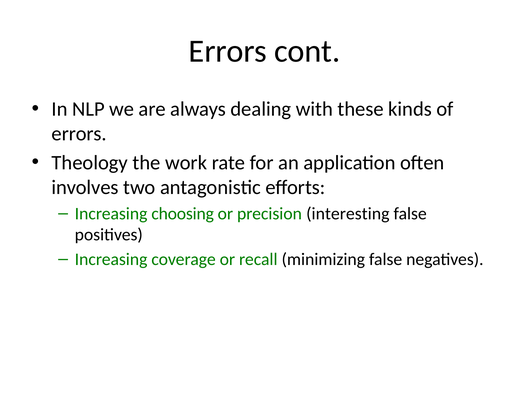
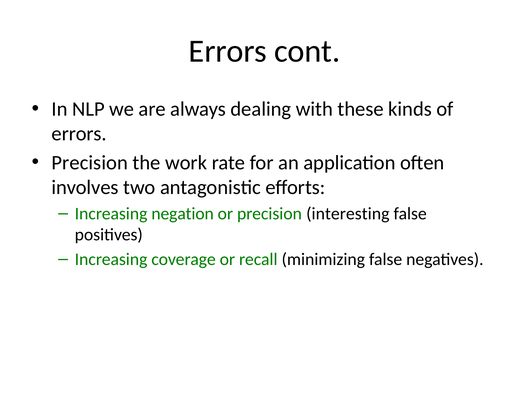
Theology: Theology -> Precision (90, 163)
choosing: choosing -> negation (183, 213)
